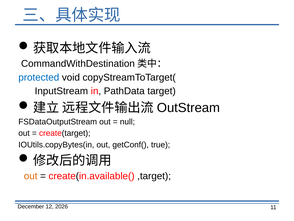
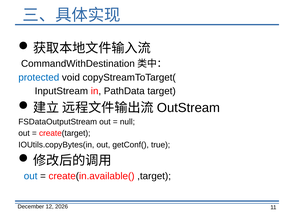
out colour: orange -> blue (31, 176)
